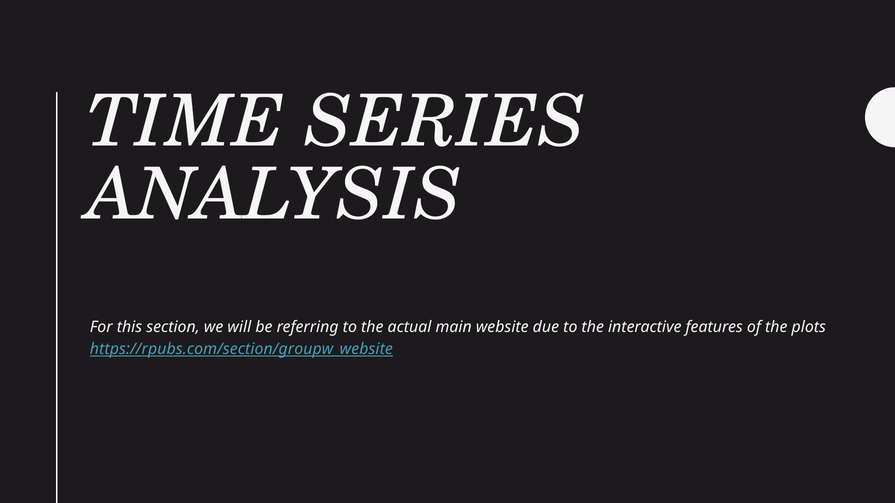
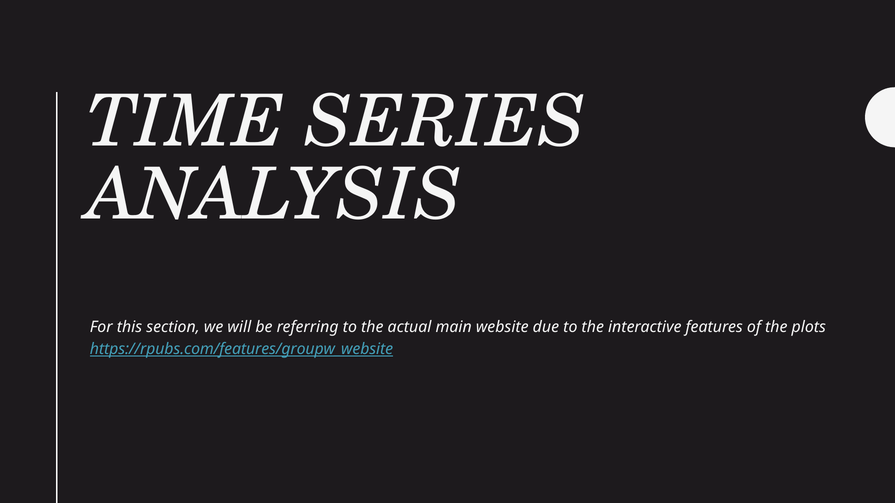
https://rpubs.com/section/groupw_website: https://rpubs.com/section/groupw_website -> https://rpubs.com/features/groupw_website (241, 349)
